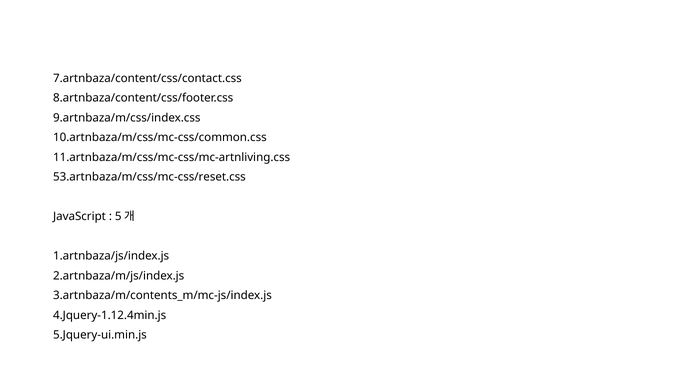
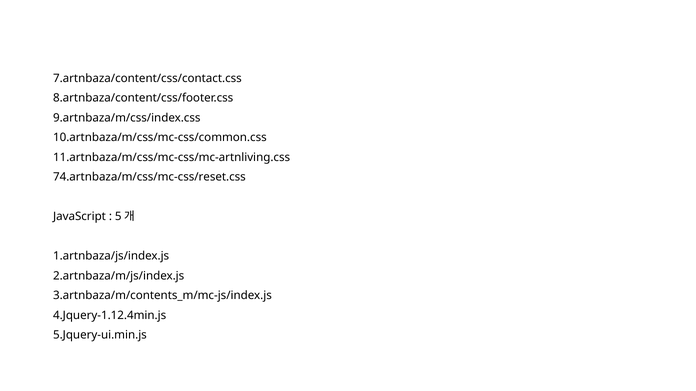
53.artnbaza/m/css/mc-css/reset.css: 53.artnbaza/m/css/mc-css/reset.css -> 74.artnbaza/m/css/mc-css/reset.css (149, 177)
